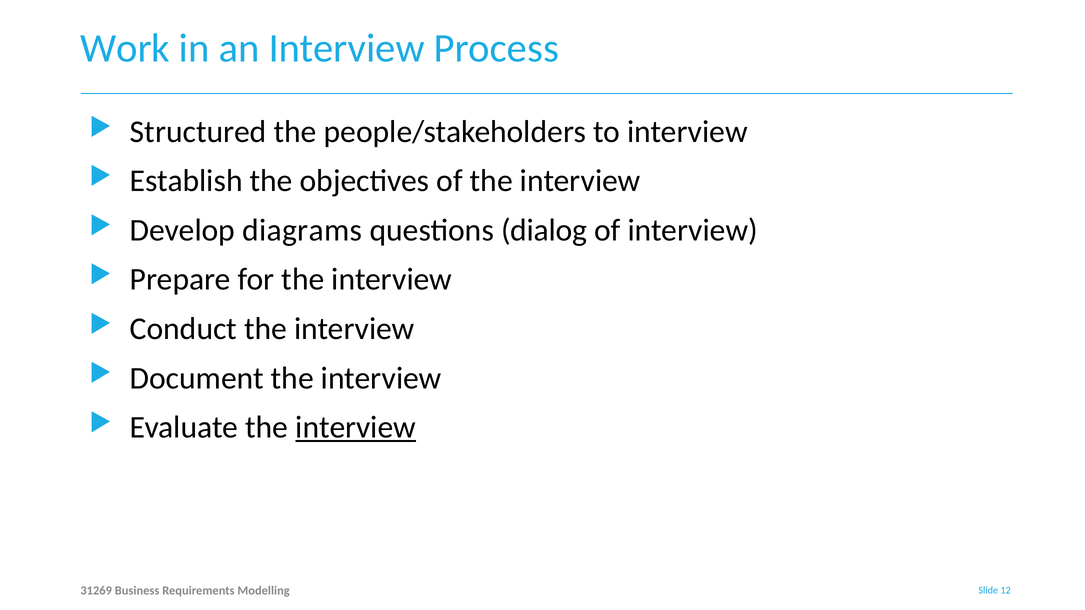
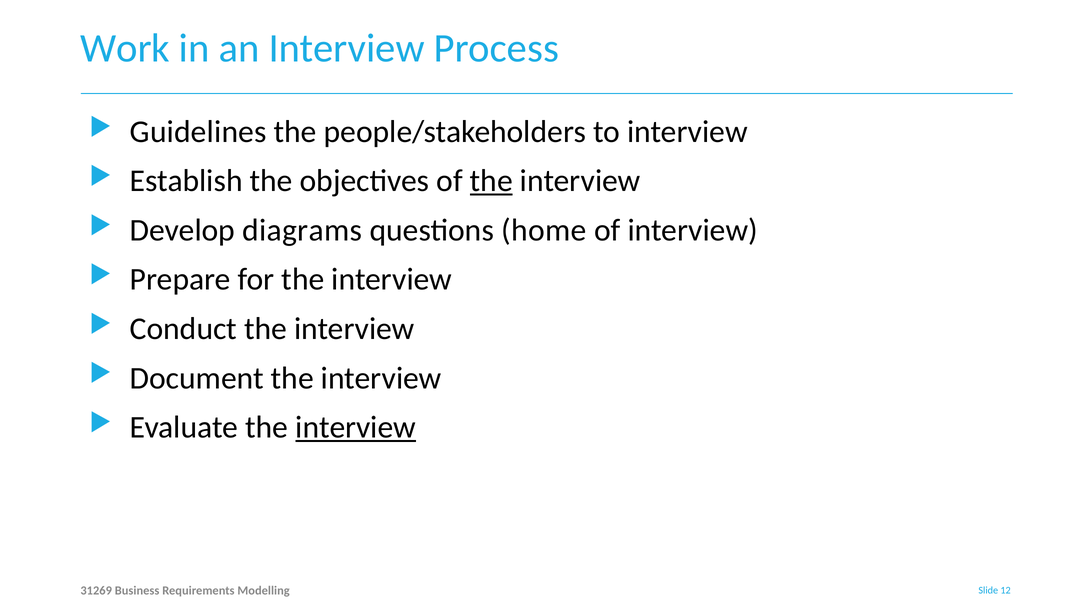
Structured: Structured -> Guidelines (198, 132)
the underline: none -> present (491, 181)
dialog: dialog -> home (544, 230)
